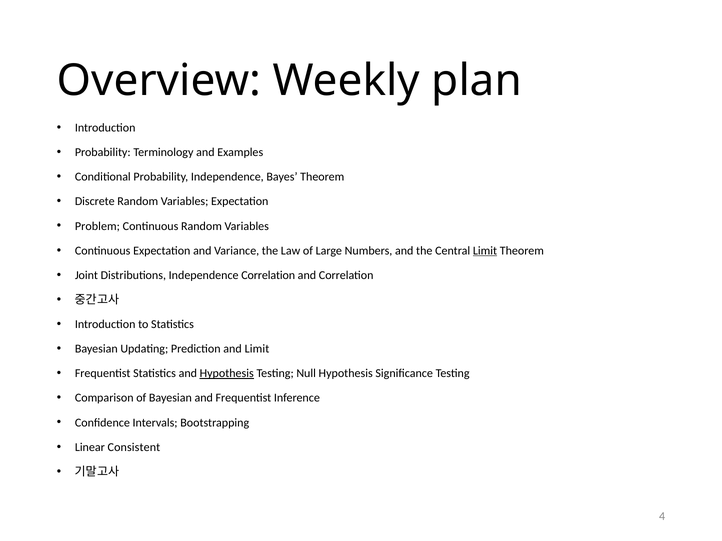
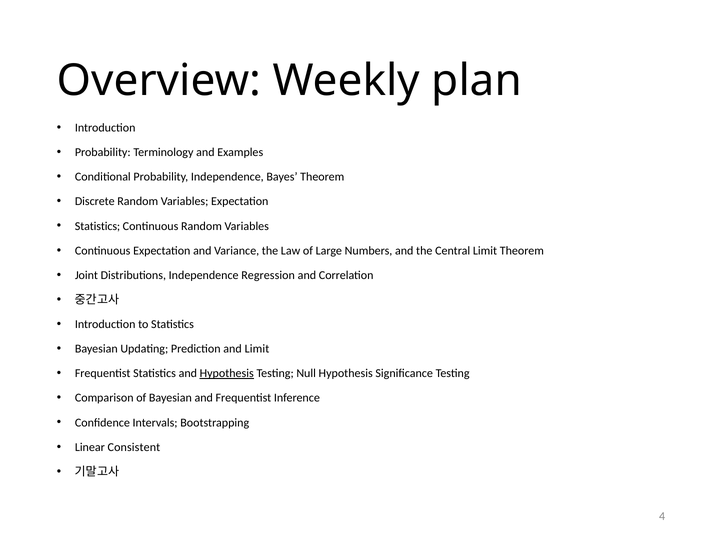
Problem: Problem -> Statistics (98, 226)
Limit underline: present -> none (485, 251)
Independence Correlation: Correlation -> Regression (268, 275)
